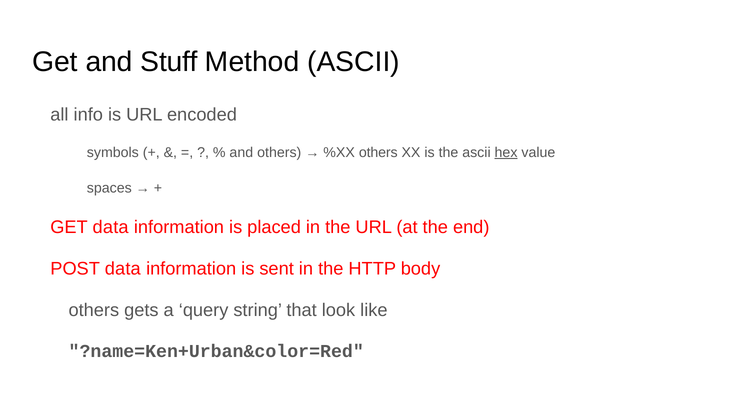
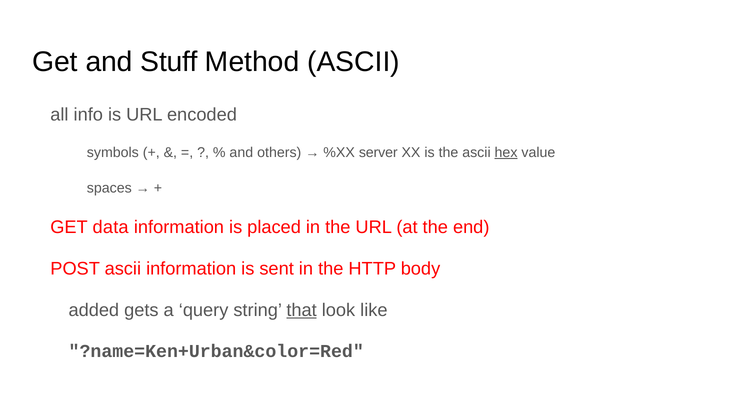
%XX others: others -> server (378, 153)
POST data: data -> ascii (123, 269)
others: others -> added (94, 310)
that underline: none -> present (302, 310)
